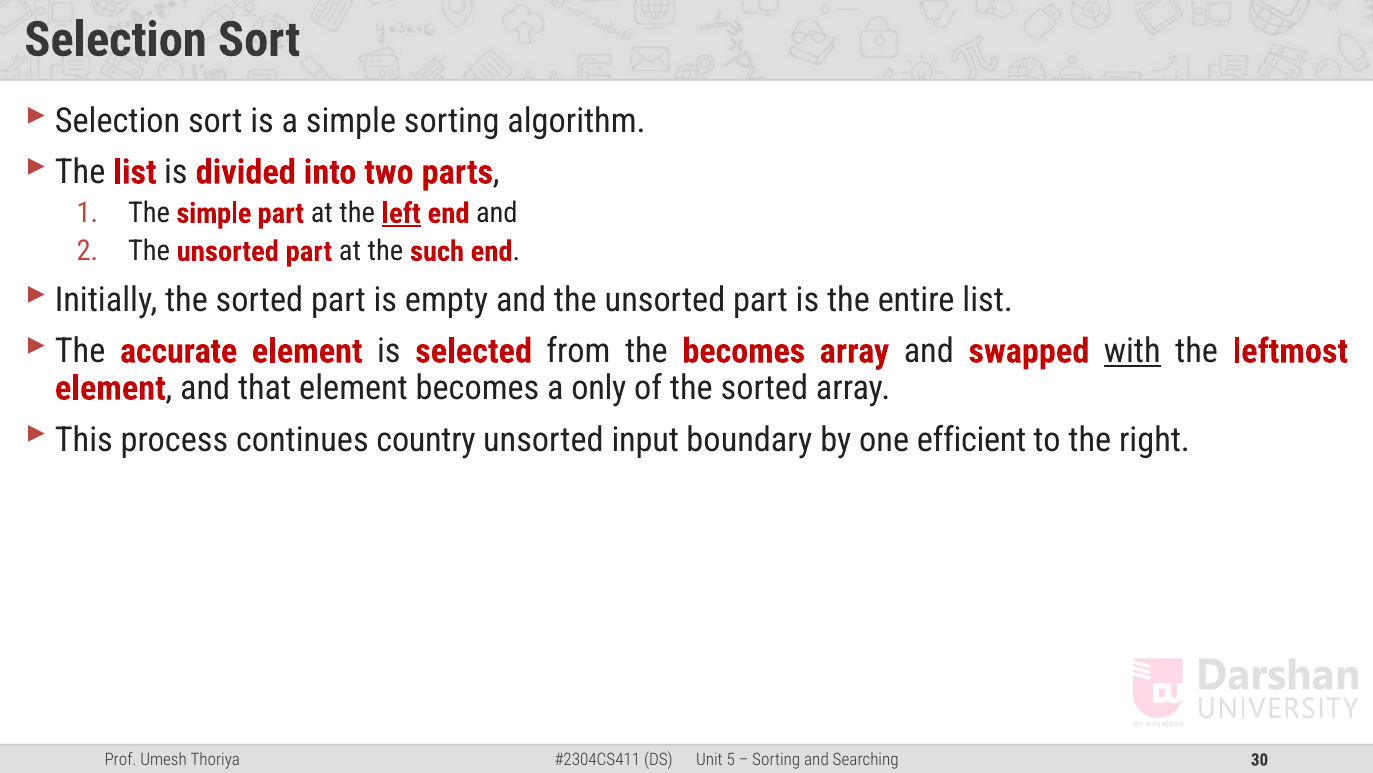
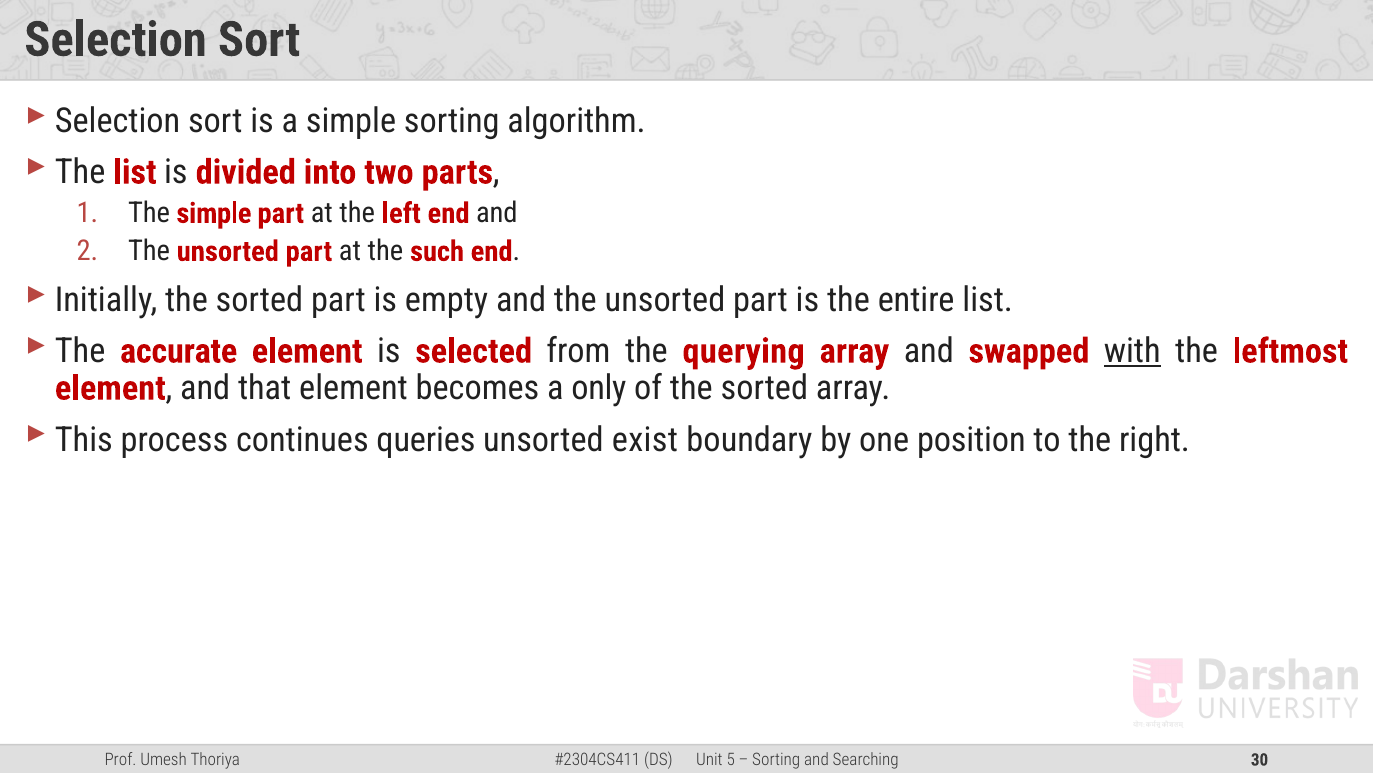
left underline: present -> none (401, 213)
the becomes: becomes -> querying (744, 351)
country: country -> queries (426, 439)
input: input -> exist (645, 439)
efficient: efficient -> position (971, 439)
